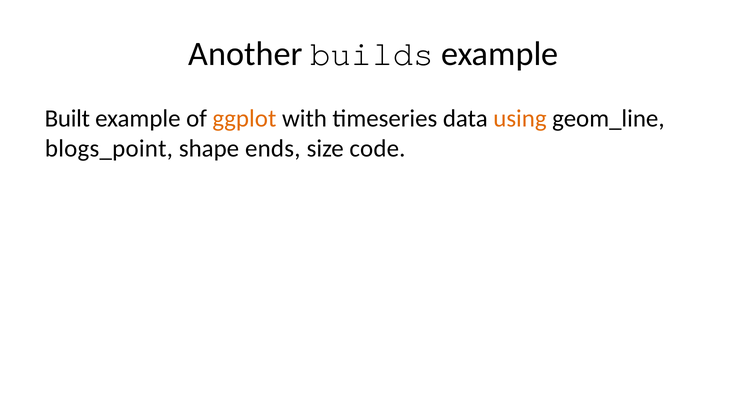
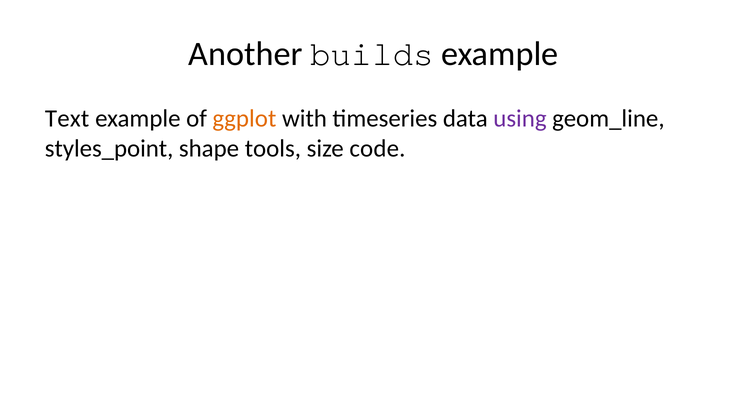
Built: Built -> Text (67, 118)
using colour: orange -> purple (520, 118)
blogs_point: blogs_point -> styles_point (109, 148)
ends: ends -> tools (273, 148)
